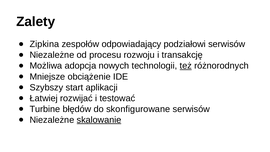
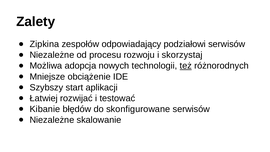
transakcję: transakcję -> skorzystaj (182, 55)
Turbine: Turbine -> Kibanie (45, 109)
skalowanie underline: present -> none (99, 120)
